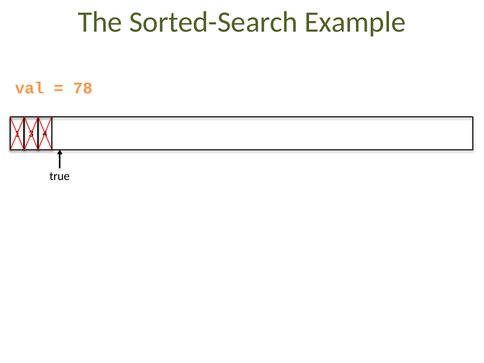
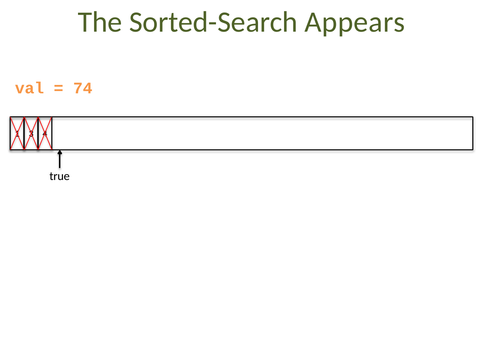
Example: Example -> Appears (355, 22)
78: 78 -> 74 (83, 88)
